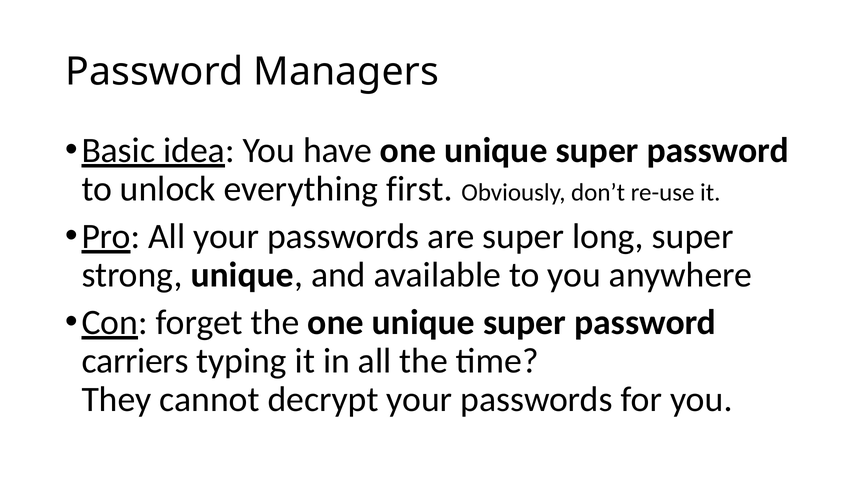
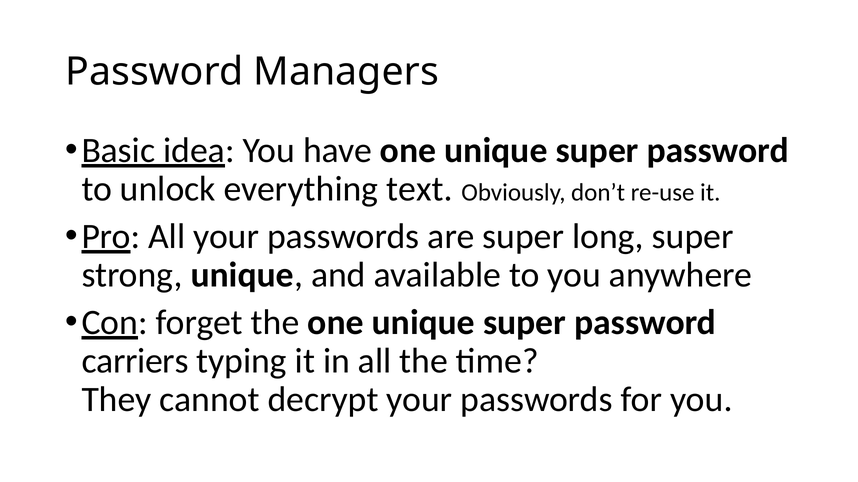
first: first -> text (420, 189)
